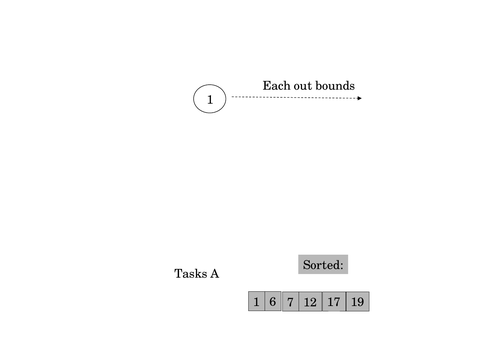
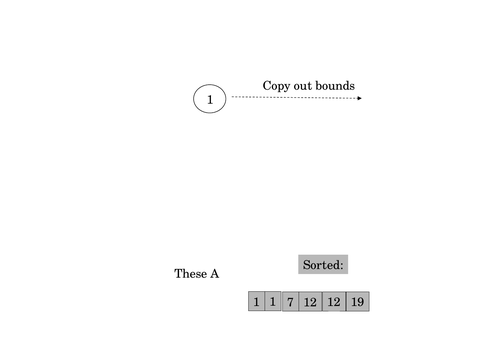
Each: Each -> Copy (277, 86)
Tasks: Tasks -> These (191, 274)
1 6: 6 -> 1 (273, 302)
12 17: 17 -> 12 (334, 302)
